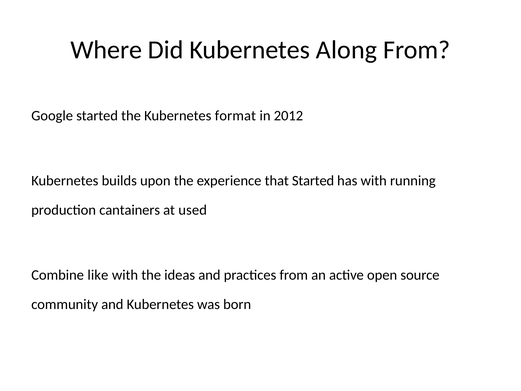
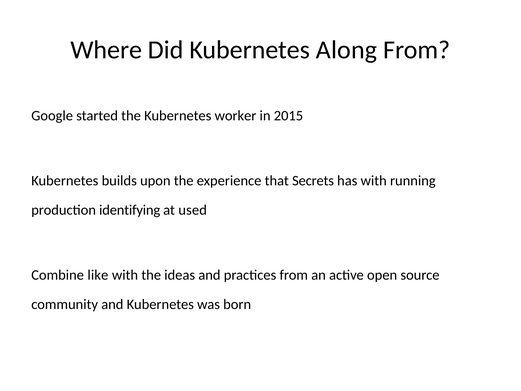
format: format -> worker (235, 116)
2012: 2012 -> 2015 (288, 116)
that Started: Started -> Secrets (313, 180)
cantainers: cantainers -> identifying (130, 210)
